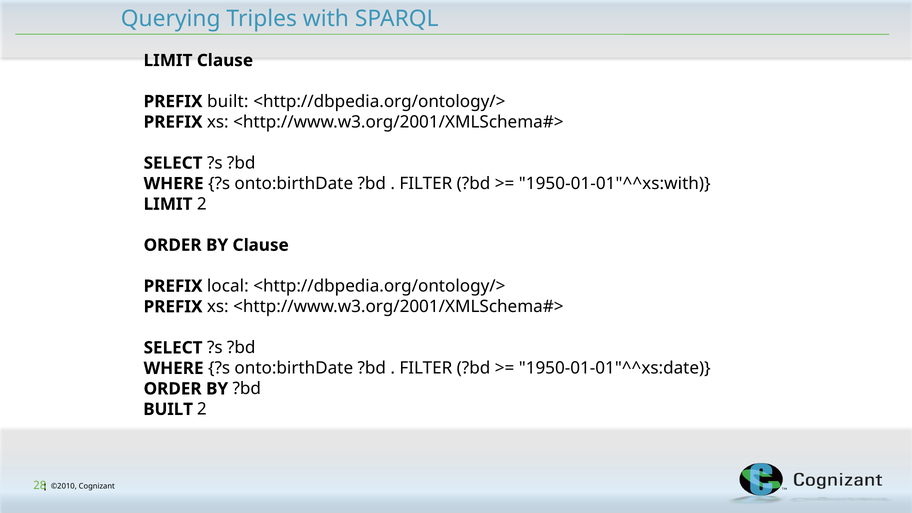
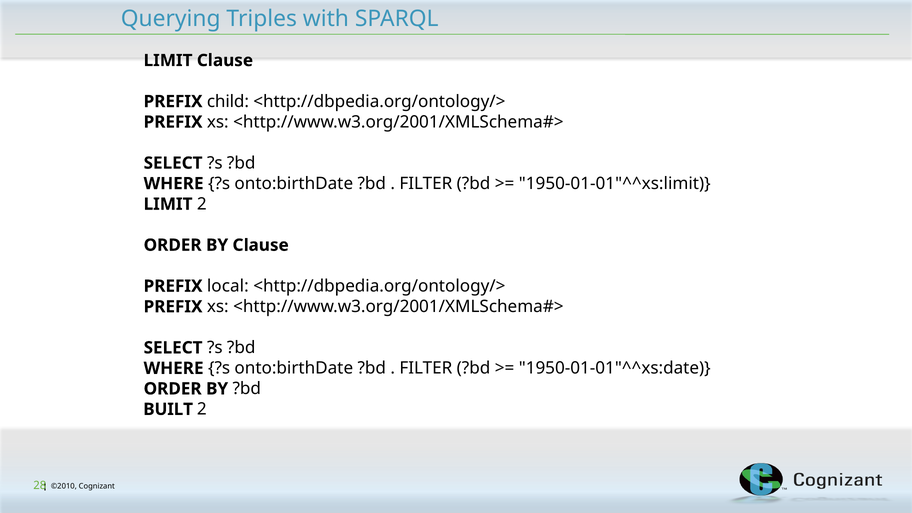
PREFIX built: built -> child (228, 102)
1950-01-01"^^xs:with: 1950-01-01"^^xs:with -> 1950-01-01"^^xs:limit (615, 184)
